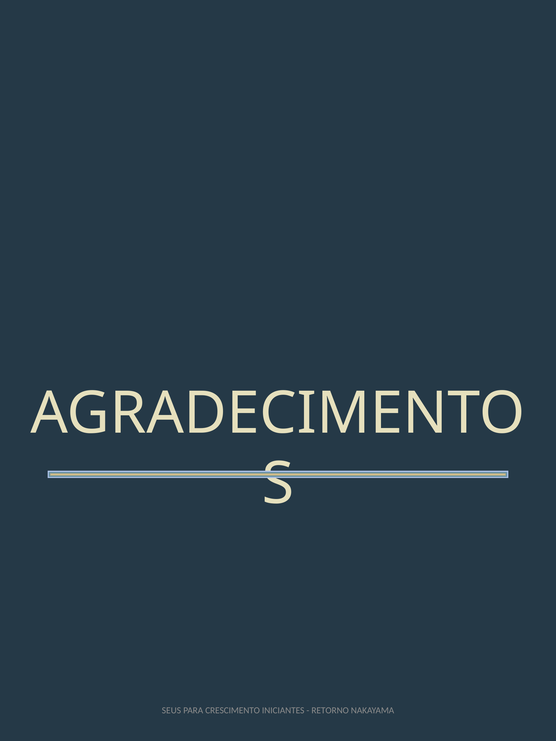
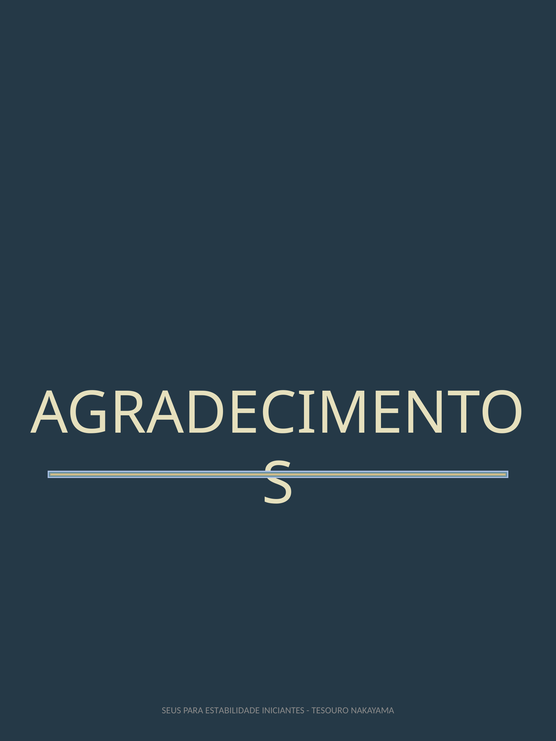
CRESCIMENTO: CRESCIMENTO -> ESTABILIDADE (233, 711)
RETORNO: RETORNO -> TESOURO (330, 711)
